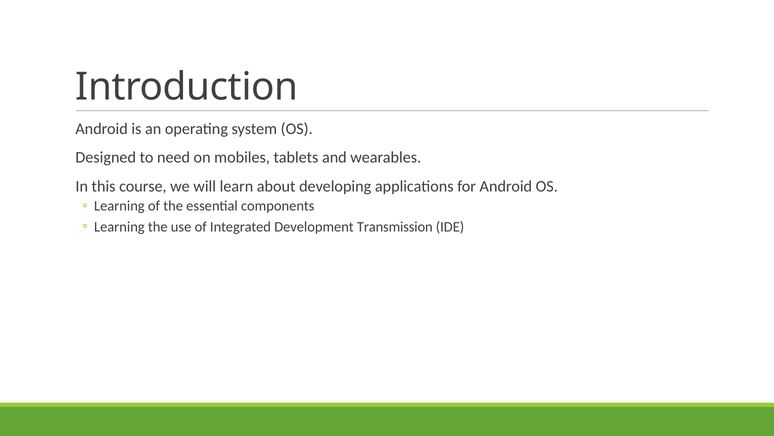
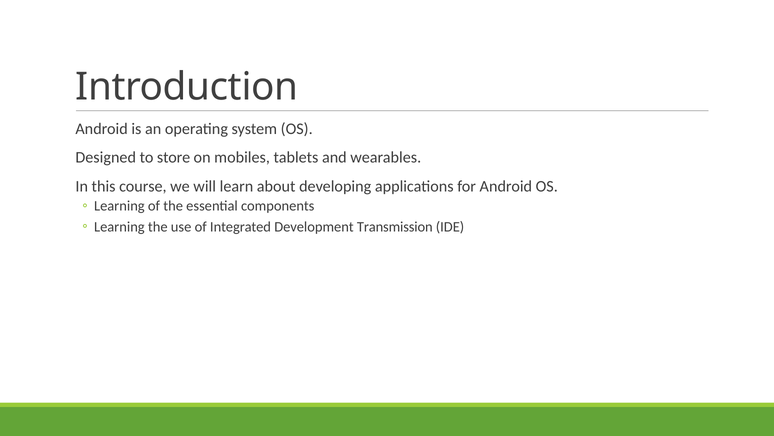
need: need -> store (174, 157)
